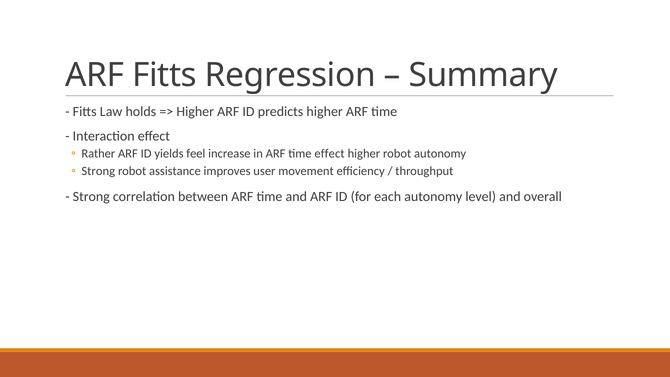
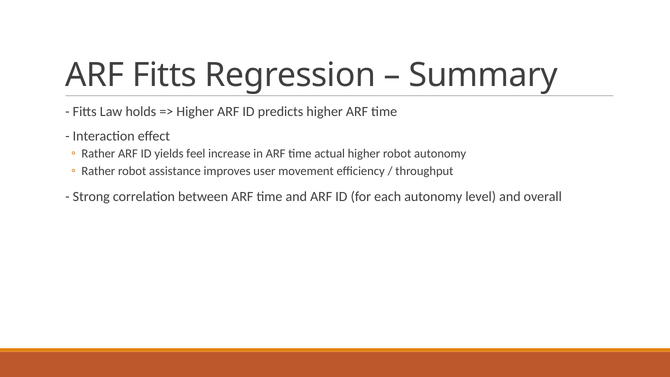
time effect: effect -> actual (330, 153)
Strong: Strong -> Rather (98, 171)
